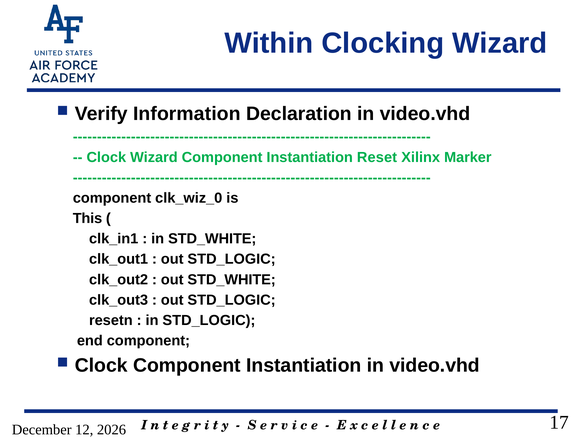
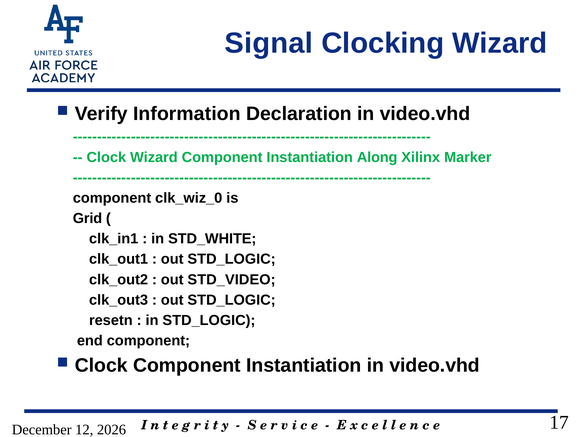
Within: Within -> Signal (269, 43)
Reset: Reset -> Along (377, 157)
This: This -> Grid (87, 218)
out STD_WHITE: STD_WHITE -> STD_VIDEO (232, 279)
